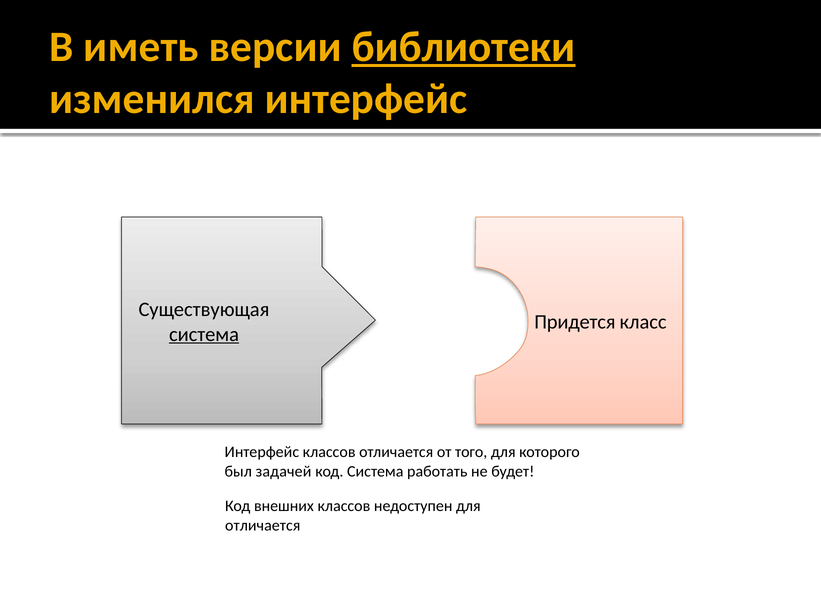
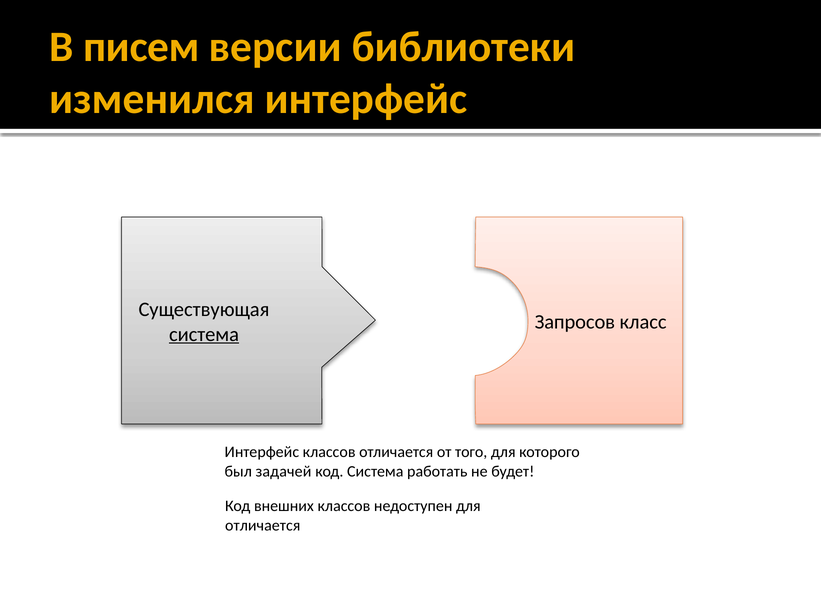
иметь: иметь -> писем (141, 47)
библиотеки underline: present -> none (463, 47)
Придется: Придется -> Запросов (575, 322)
